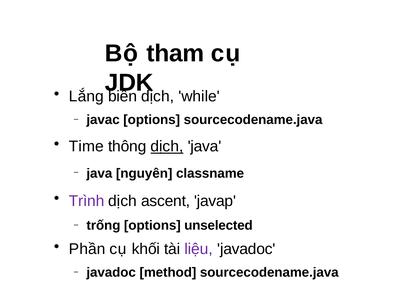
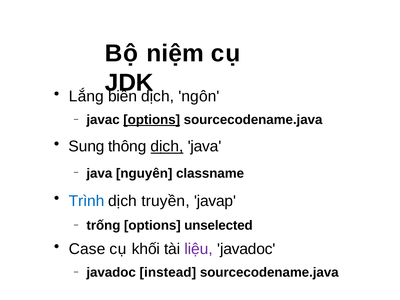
tham: tham -> niệm (175, 53)
while: while -> ngôn (199, 96)
options underline: none -> present (152, 120)
Time: Time -> Sung (87, 146)
Trình colour: purple -> blue (87, 201)
ascent: ascent -> truyền (166, 201)
Phần: Phần -> Case (87, 249)
method: method -> instead (168, 272)
